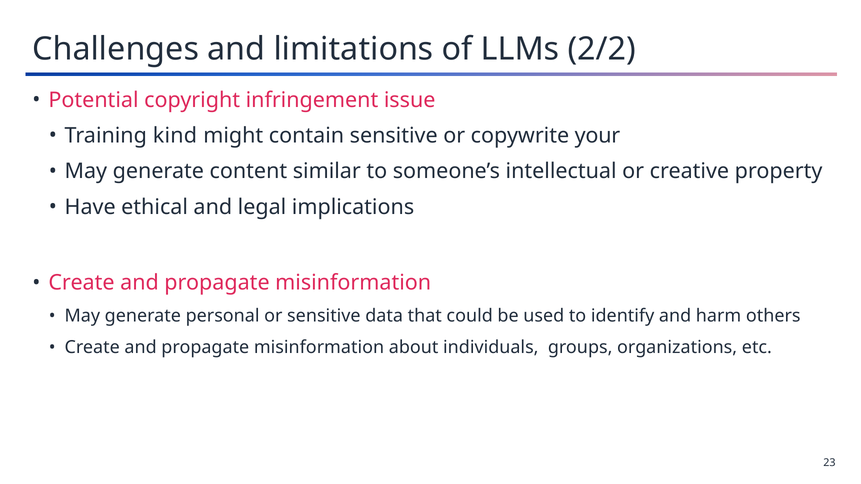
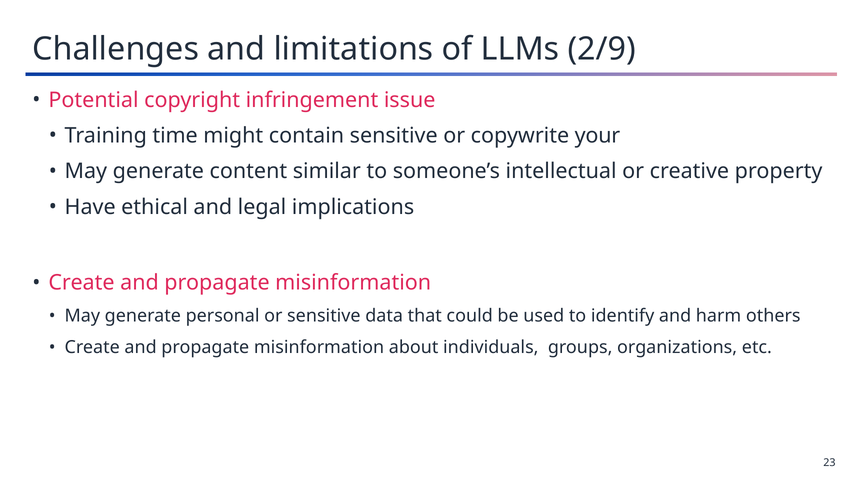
2/2: 2/2 -> 2/9 (602, 49)
kind: kind -> time (175, 136)
